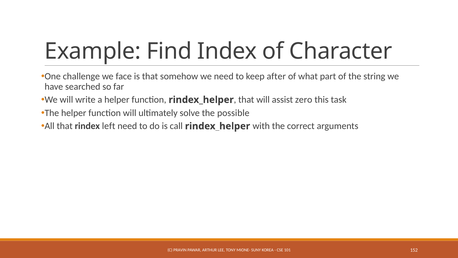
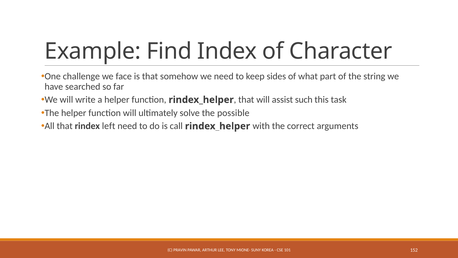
after: after -> sides (276, 76)
zero: zero -> such (304, 100)
